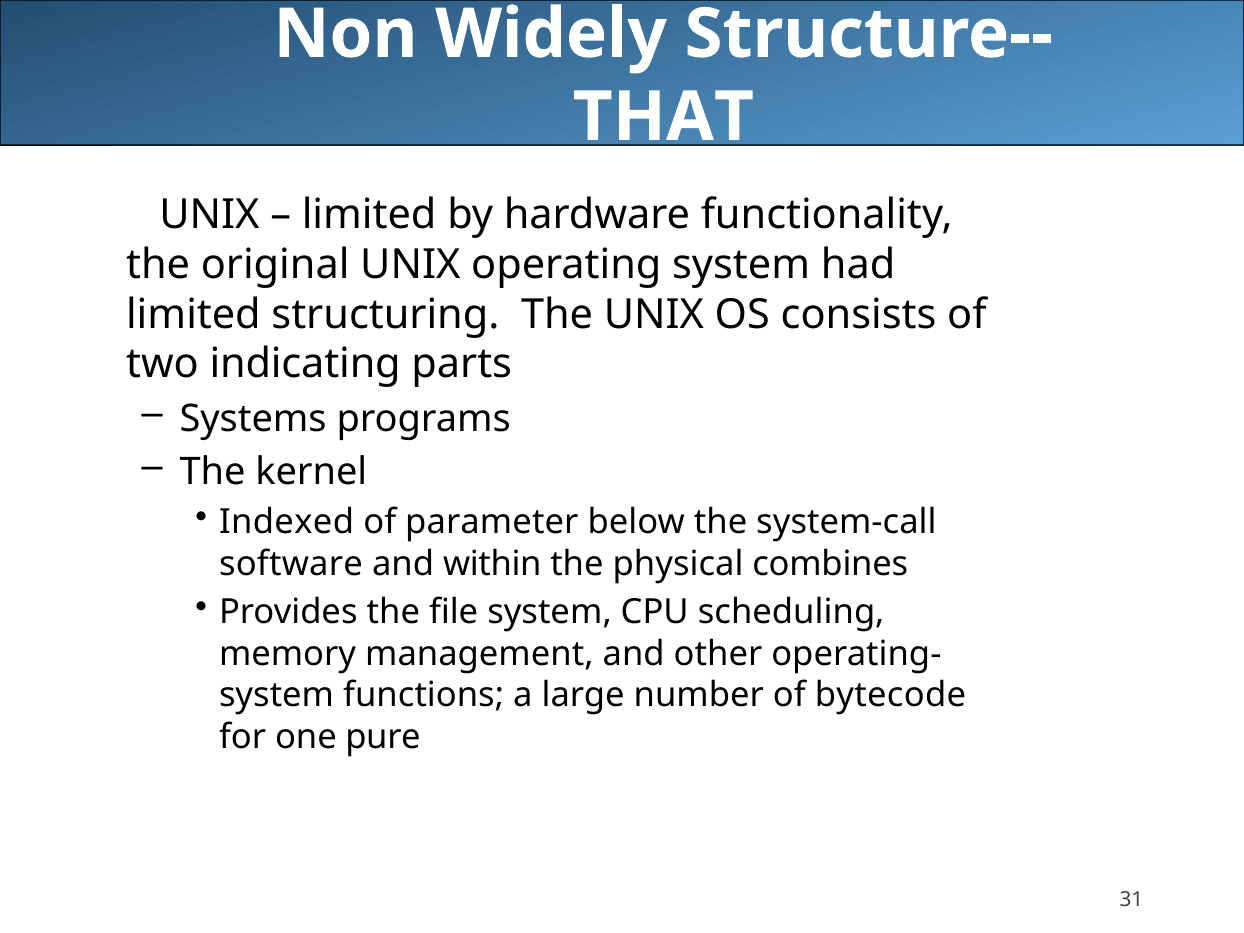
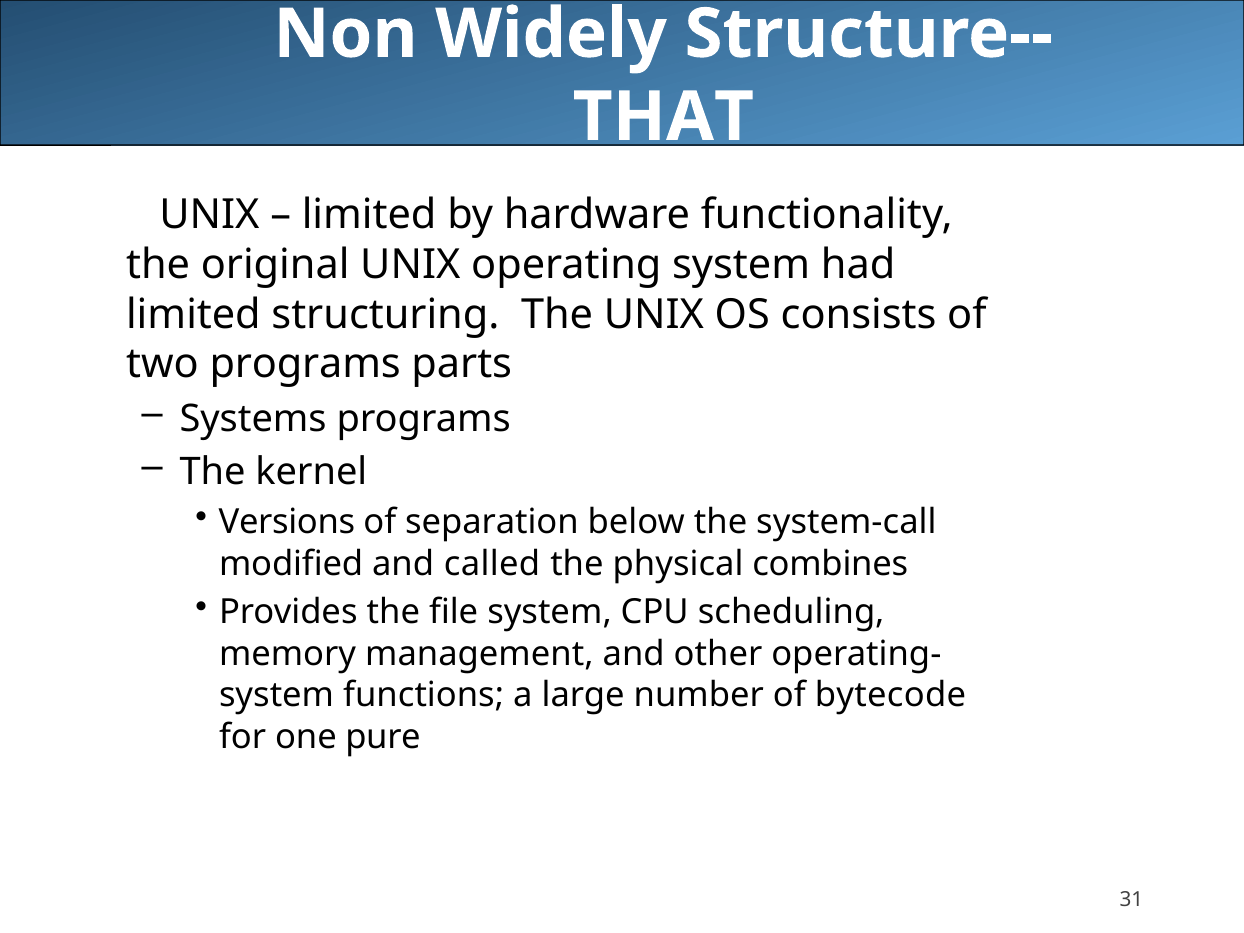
two indicating: indicating -> programs (305, 364)
Indexed: Indexed -> Versions (287, 523)
parameter: parameter -> separation (492, 523)
software: software -> modified (291, 564)
within: within -> called (492, 564)
